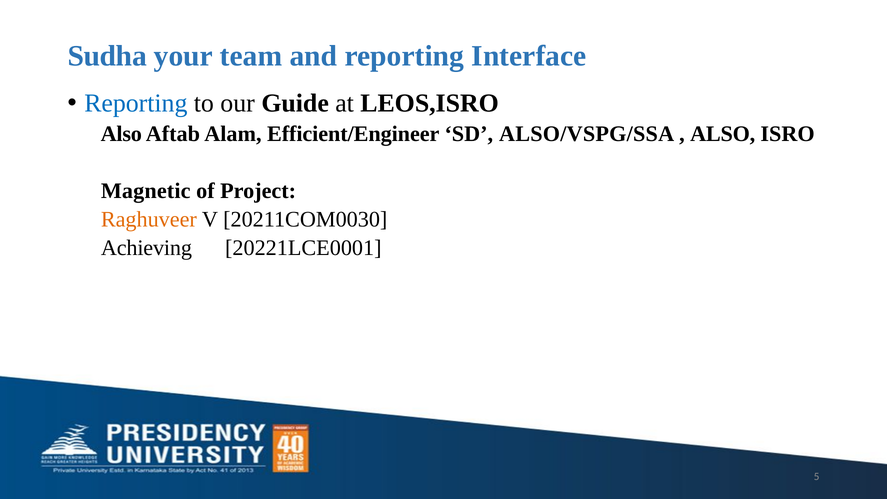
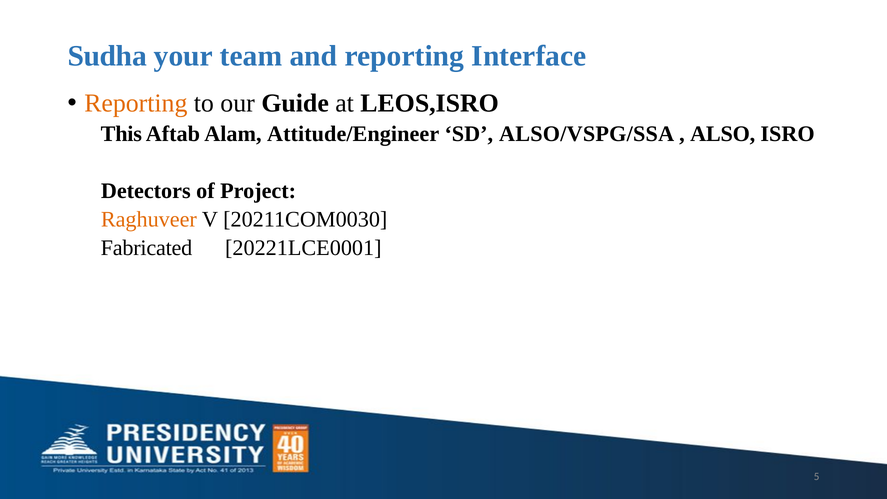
Reporting colour: blue -> orange (136, 103)
Also: Also -> This (121, 134)
Efficient/Engineer: Efficient/Engineer -> Attitude/Engineer (353, 134)
Magnetic: Magnetic -> Detectors (146, 191)
Achieving: Achieving -> Fabricated (146, 248)
